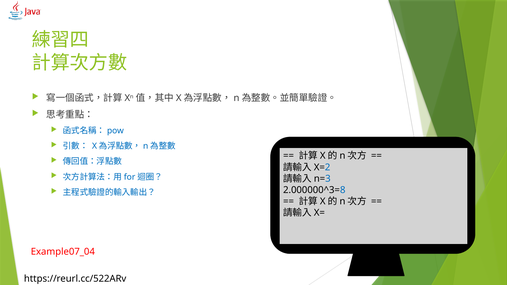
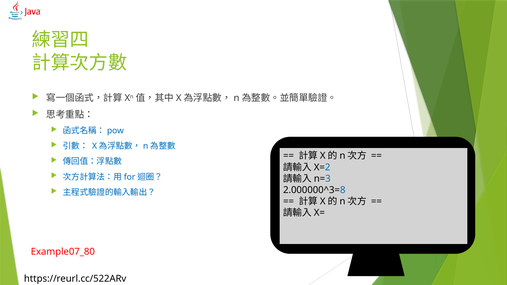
Example07_04: Example07_04 -> Example07_80 (63, 252)
